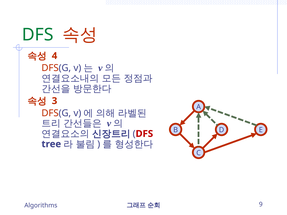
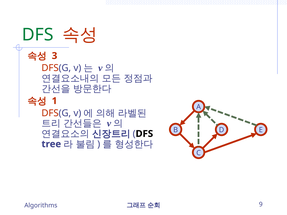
4: 4 -> 3 (55, 56)
3: 3 -> 1 (55, 101)
DFS colour: red -> black (144, 134)
